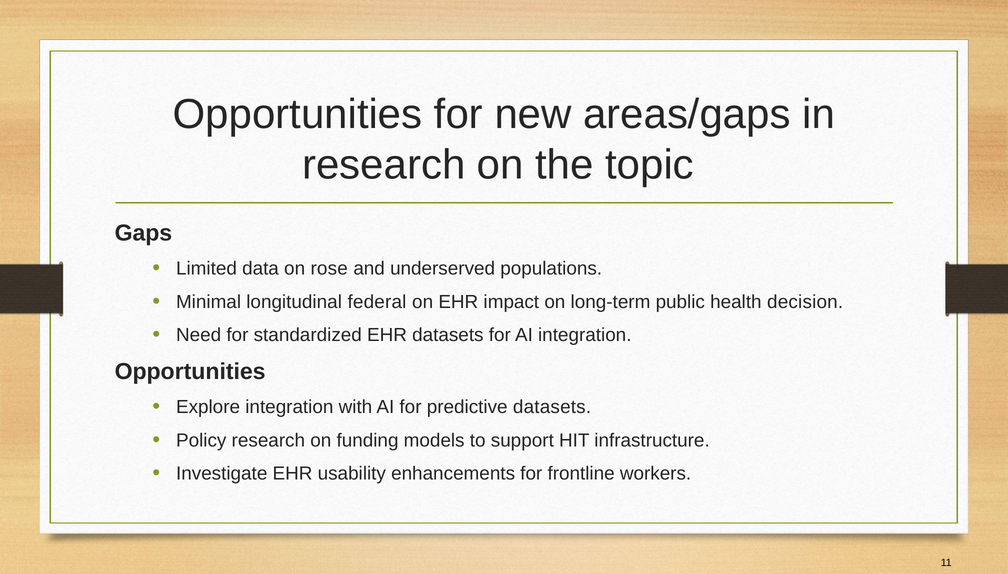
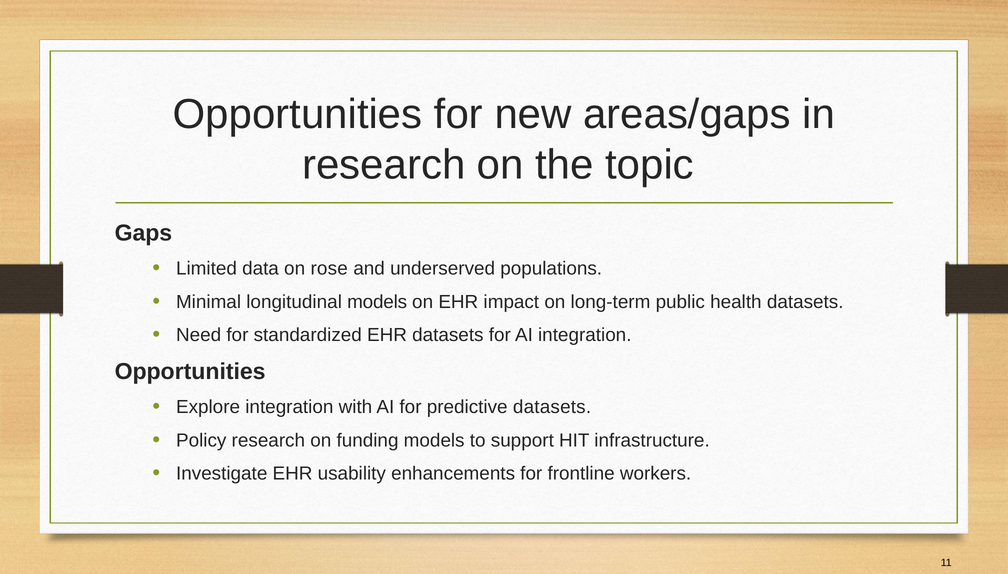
longitudinal federal: federal -> models (377, 302)
health decision: decision -> datasets (805, 302)
